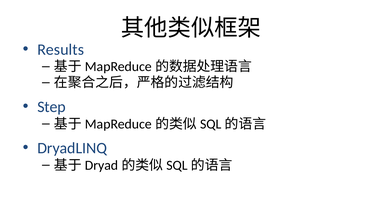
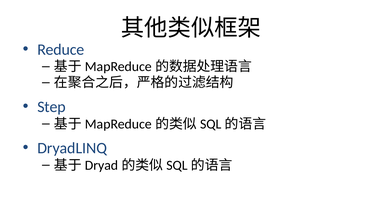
Results: Results -> Reduce (61, 49)
